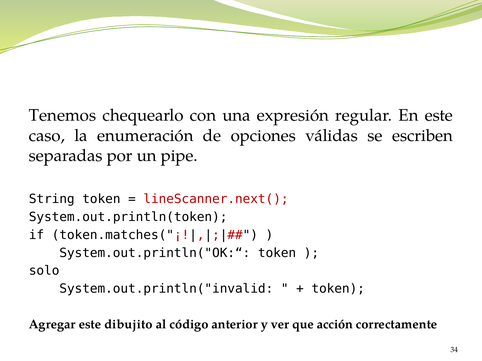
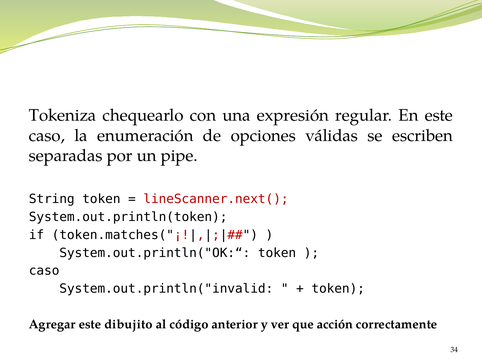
Tenemos: Tenemos -> Tokeniza (63, 116)
solo: solo -> caso (44, 271)
